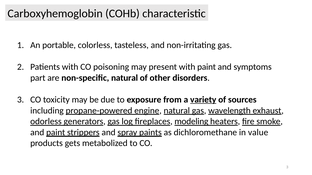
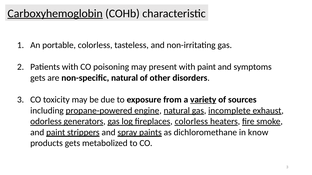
Carboxyhemoglobin underline: none -> present (55, 13)
part: part -> gets (38, 78)
wavelength: wavelength -> incomplete (229, 111)
fireplaces modeling: modeling -> colorless (191, 122)
value: value -> know (258, 133)
